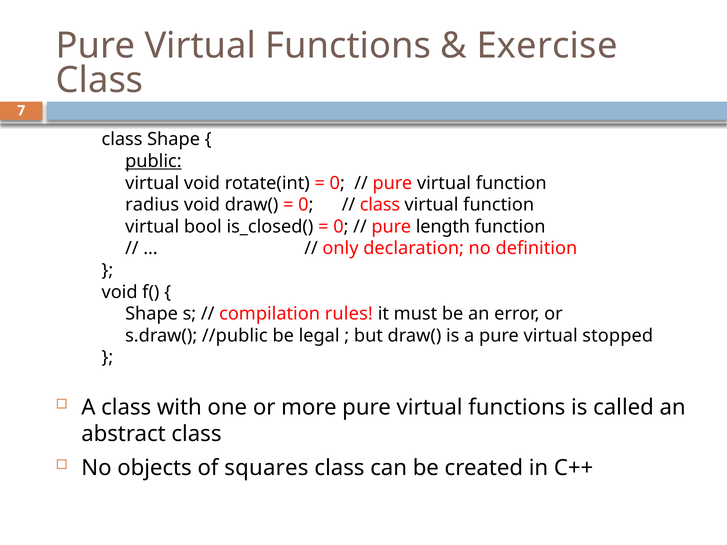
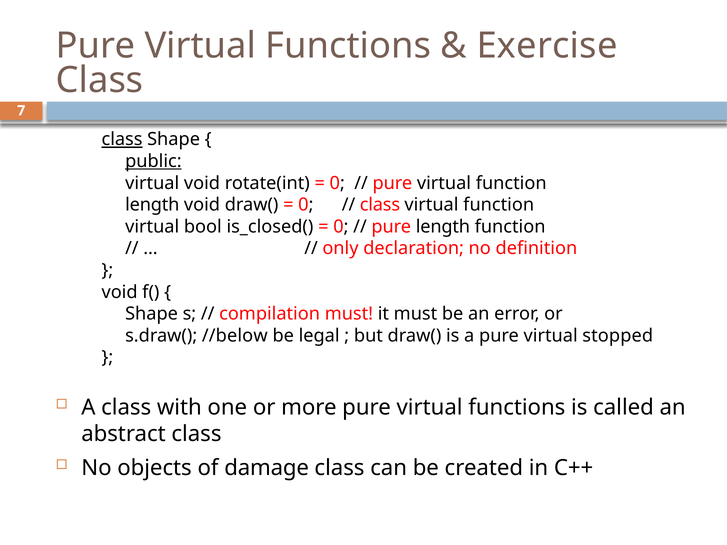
class underline: none -> present (122, 139)
radius: radius -> length (152, 205)
compilation rules: rules -> must (349, 314)
//public: //public -> //below (235, 336)
squares: squares -> damage (267, 468)
